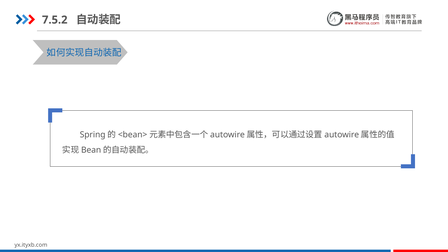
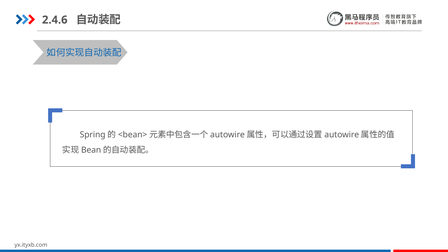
7.5.2: 7.5.2 -> 2.4.6 (55, 20)
